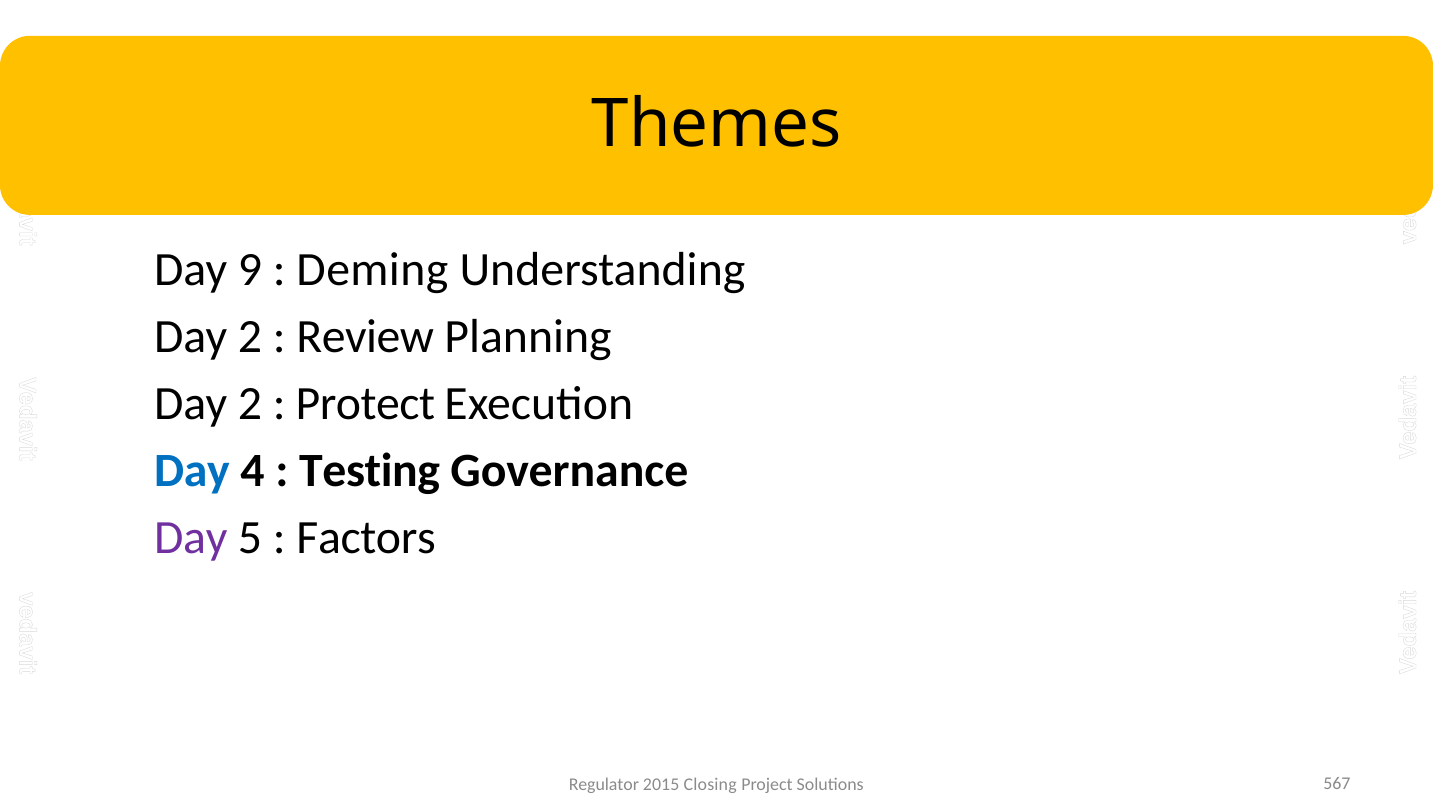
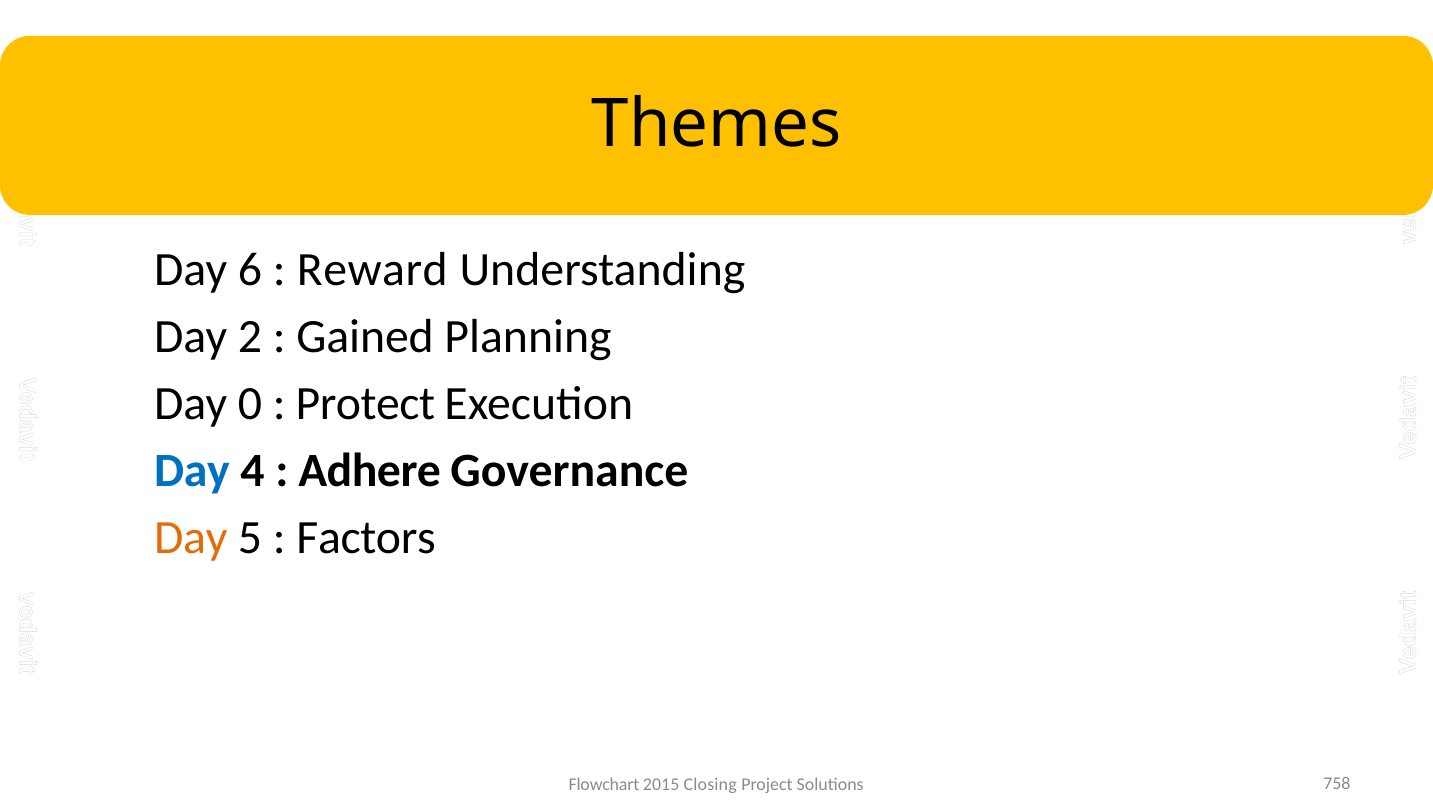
9: 9 -> 6 (250, 270)
Deming: Deming -> Reward (372, 270)
Review: Review -> Gained (365, 337)
2: 2 -> 0 (250, 404)
Testing: Testing -> Adhere (370, 471)
Day colour: purple -> orange (191, 538)
Regulator: Regulator -> Flowchart (604, 784)
567: 567 -> 758 (1337, 784)
